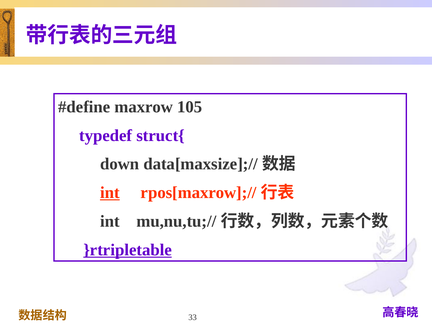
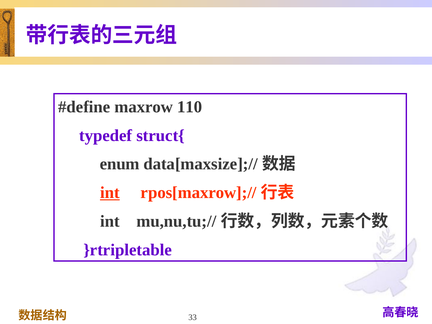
105: 105 -> 110 (190, 107)
down: down -> enum (120, 164)
}rtripletable underline: present -> none (128, 250)
